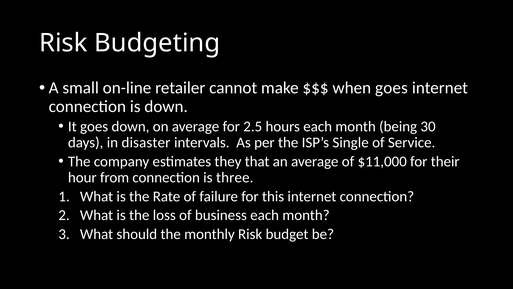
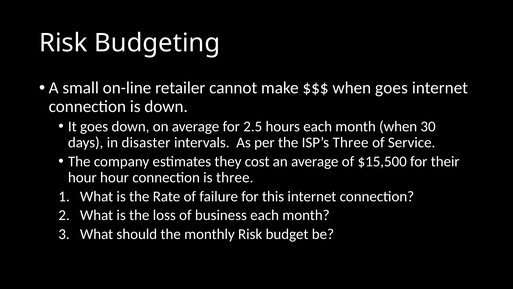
month being: being -> when (398, 126)
ISP’s Single: Single -> Three (351, 142)
that: that -> cost (257, 161)
$11,000: $11,000 -> $15,500 (382, 161)
hour from: from -> hour (115, 177)
